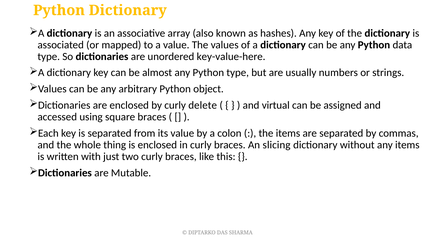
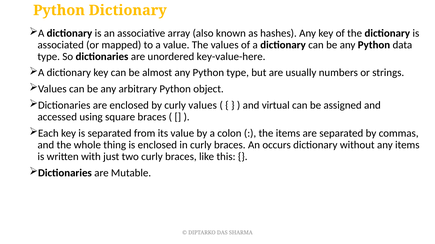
curly delete: delete -> values (203, 105)
slicing: slicing -> occurs (277, 145)
